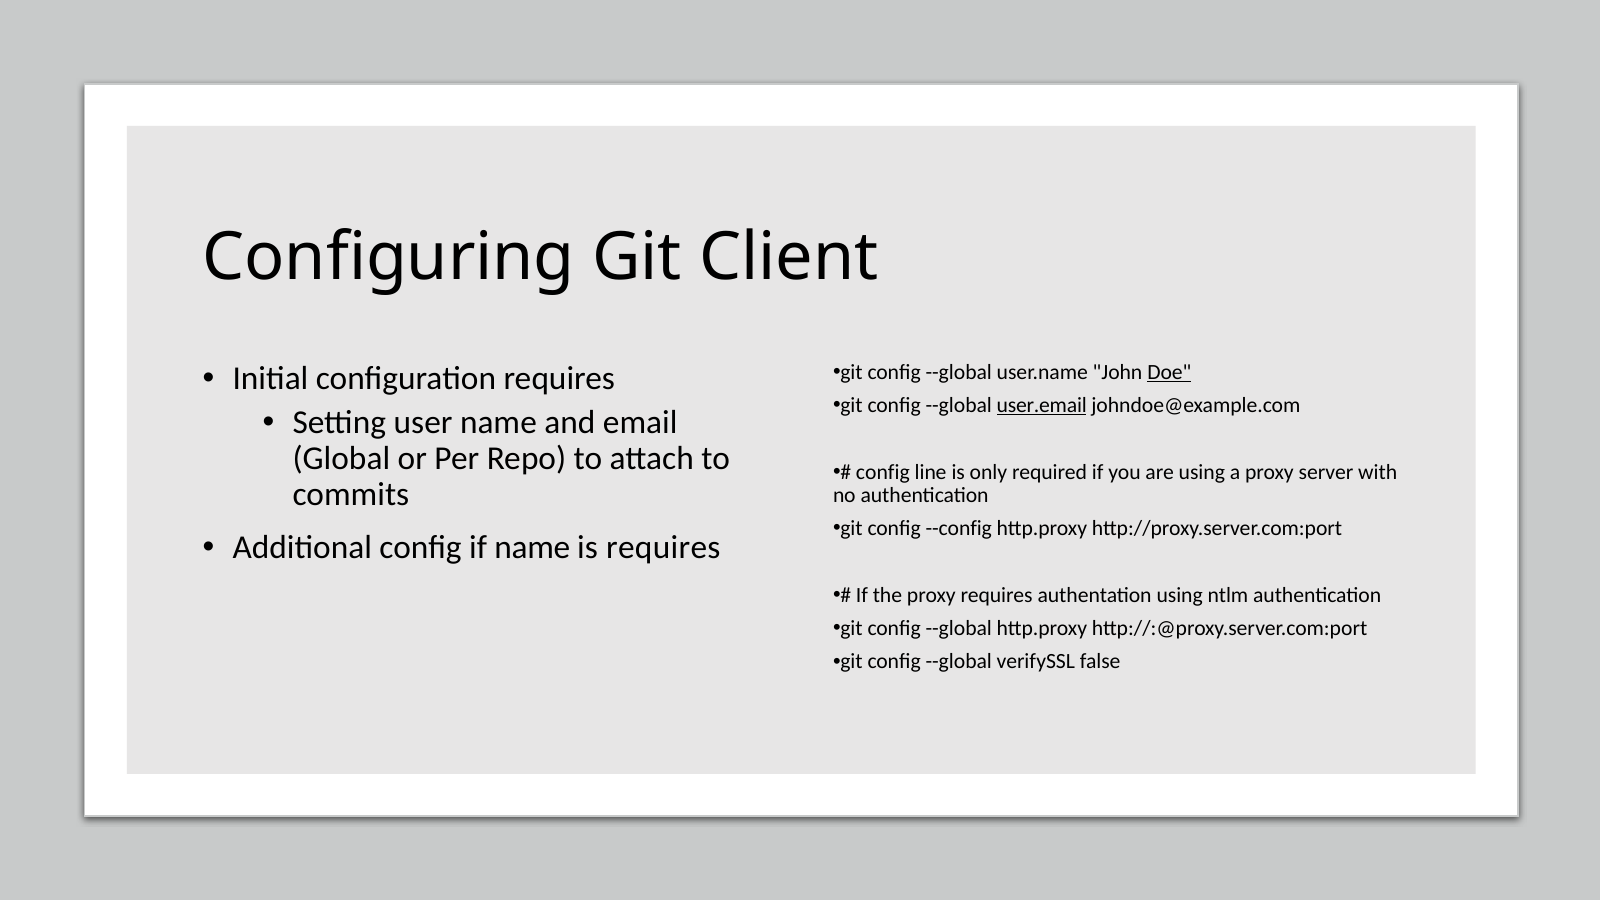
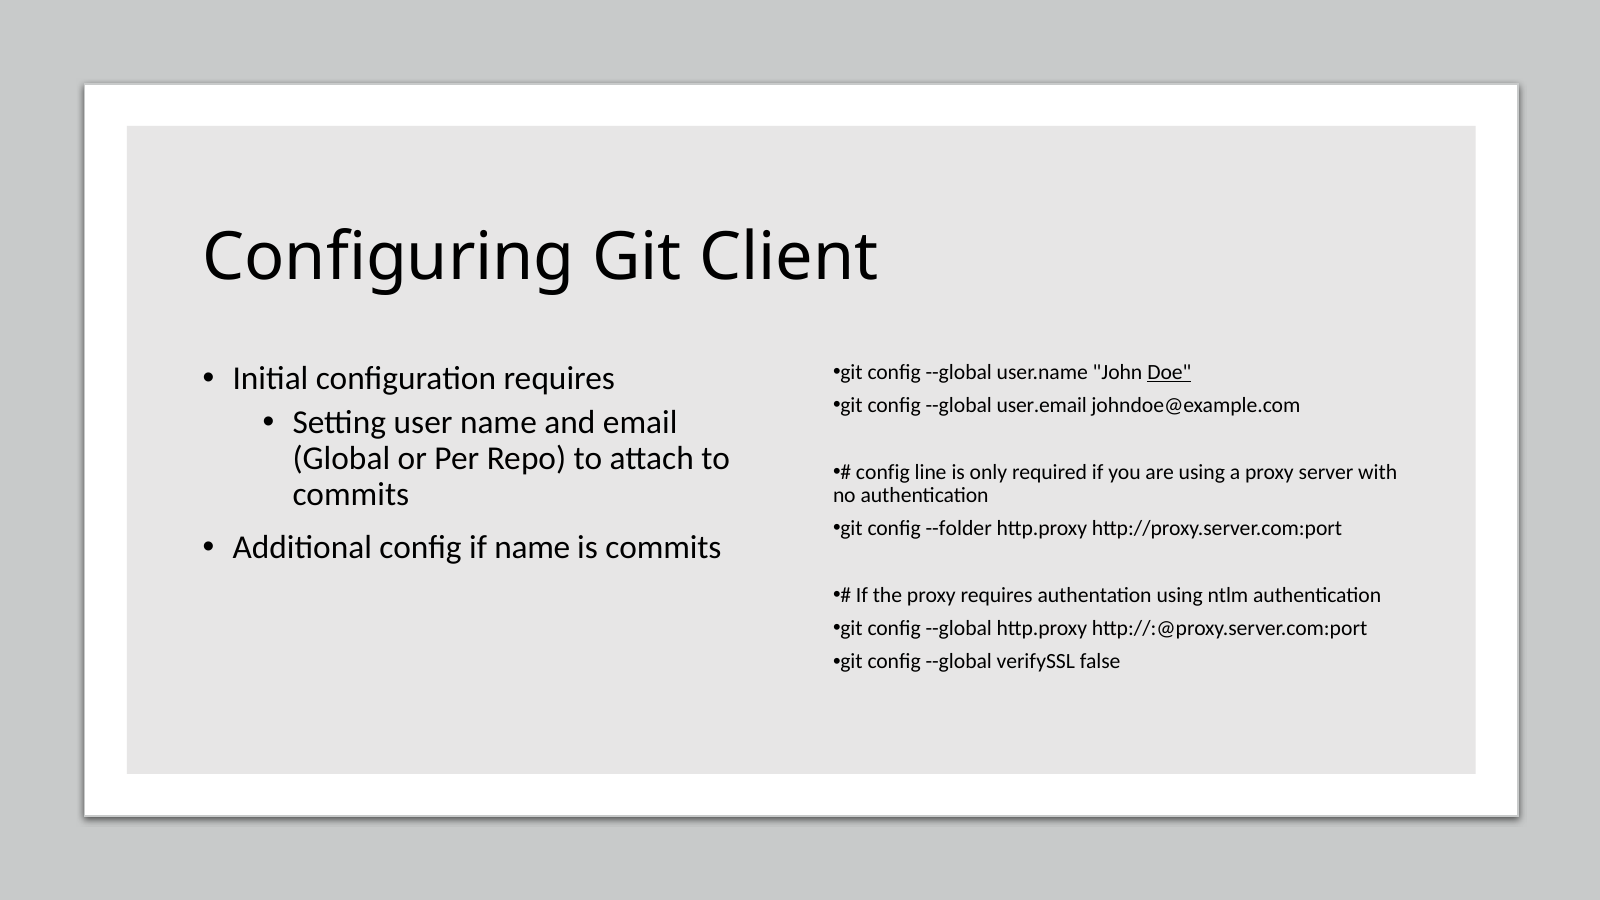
user.email underline: present -> none (1042, 405)
--config: --config -> --folder (959, 528)
is requires: requires -> commits (663, 548)
